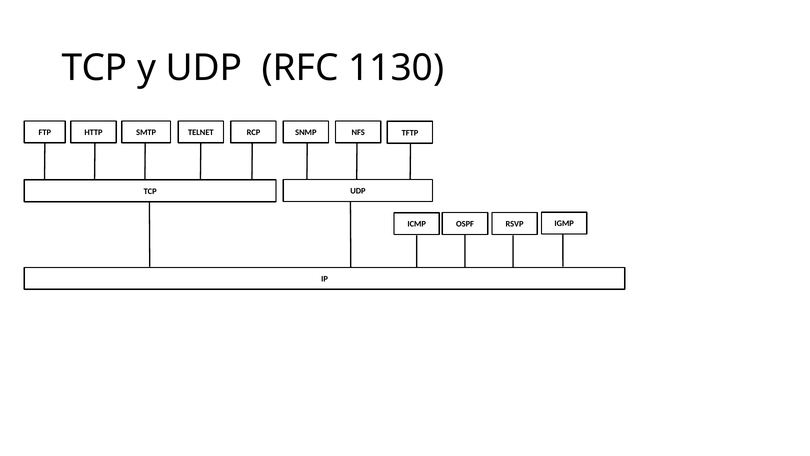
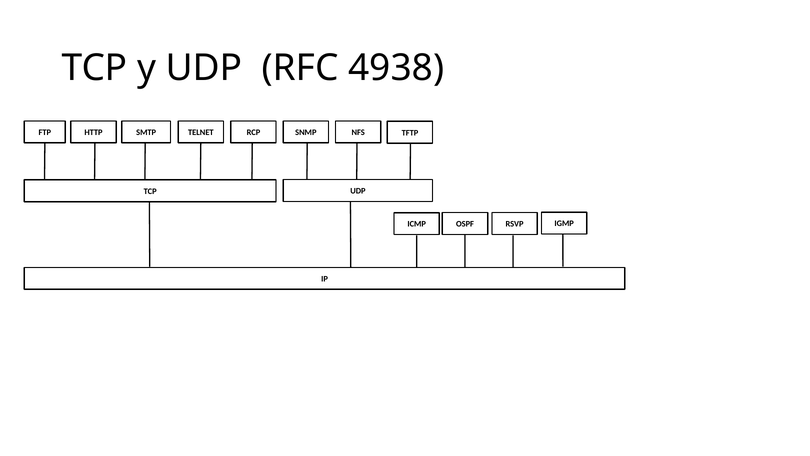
1130: 1130 -> 4938 (396, 68)
